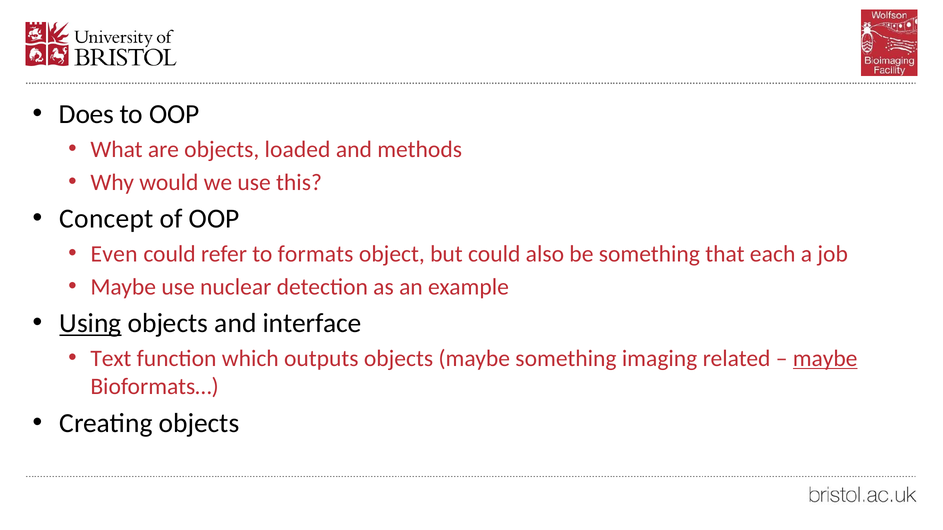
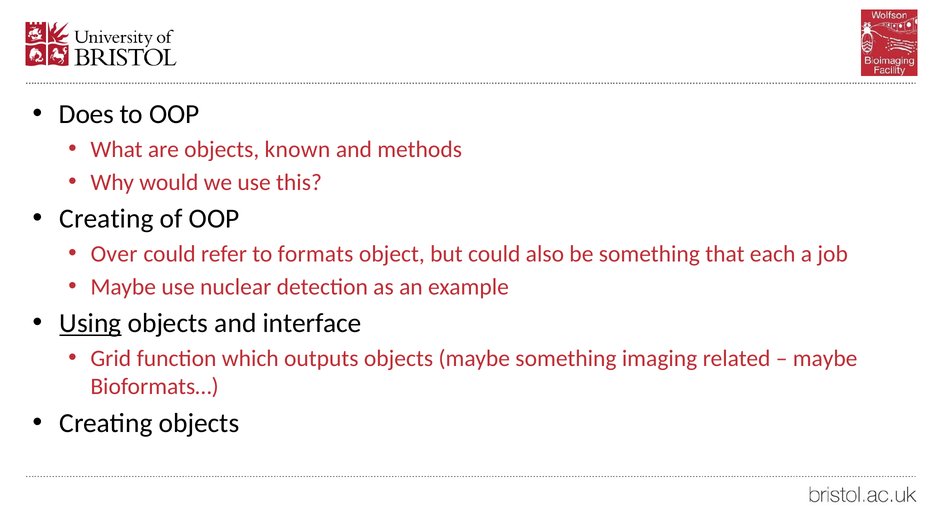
loaded: loaded -> known (297, 150)
Concept: Concept -> Creating (107, 219)
Even: Even -> Over (114, 254)
Text: Text -> Grid (111, 359)
maybe underline: present -> none (825, 359)
